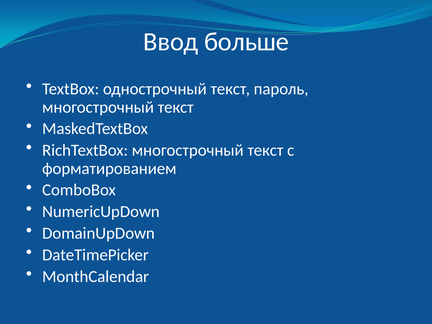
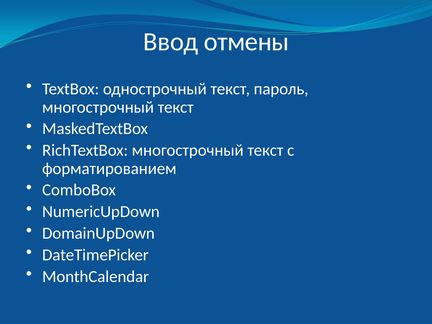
больше: больше -> отмены (246, 42)
